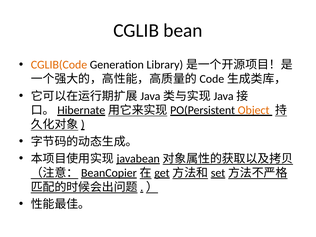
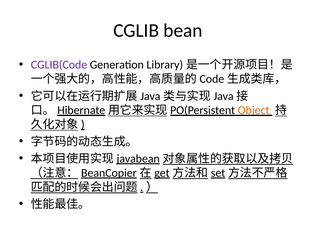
CGLIB(Code colour: orange -> purple (59, 65)
